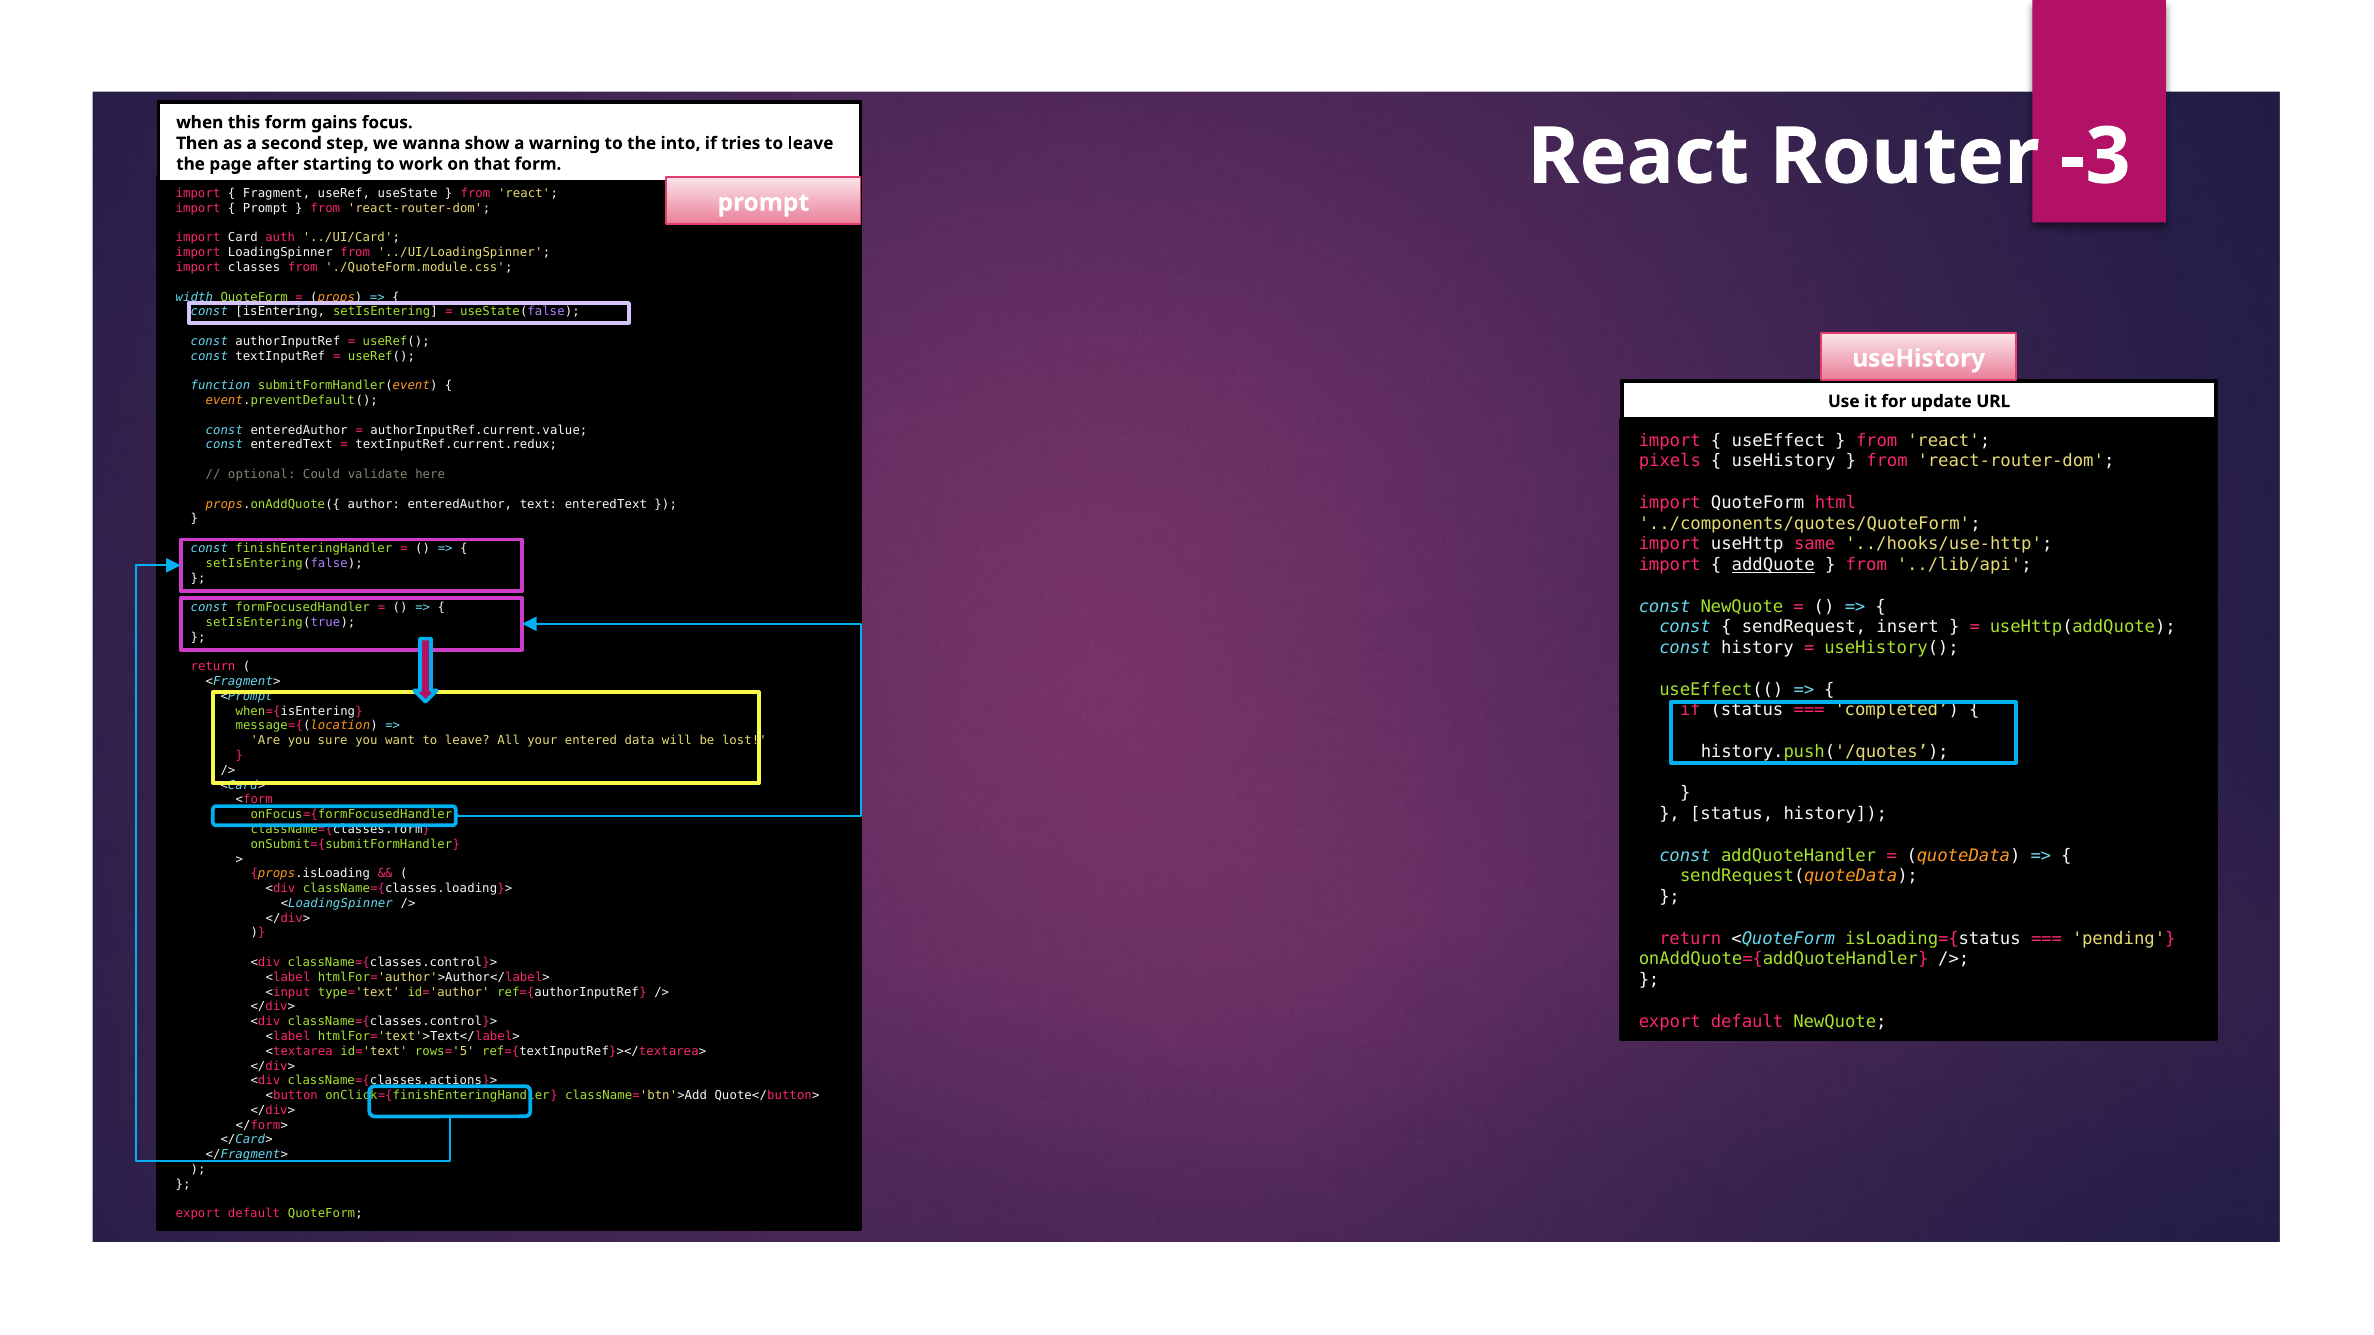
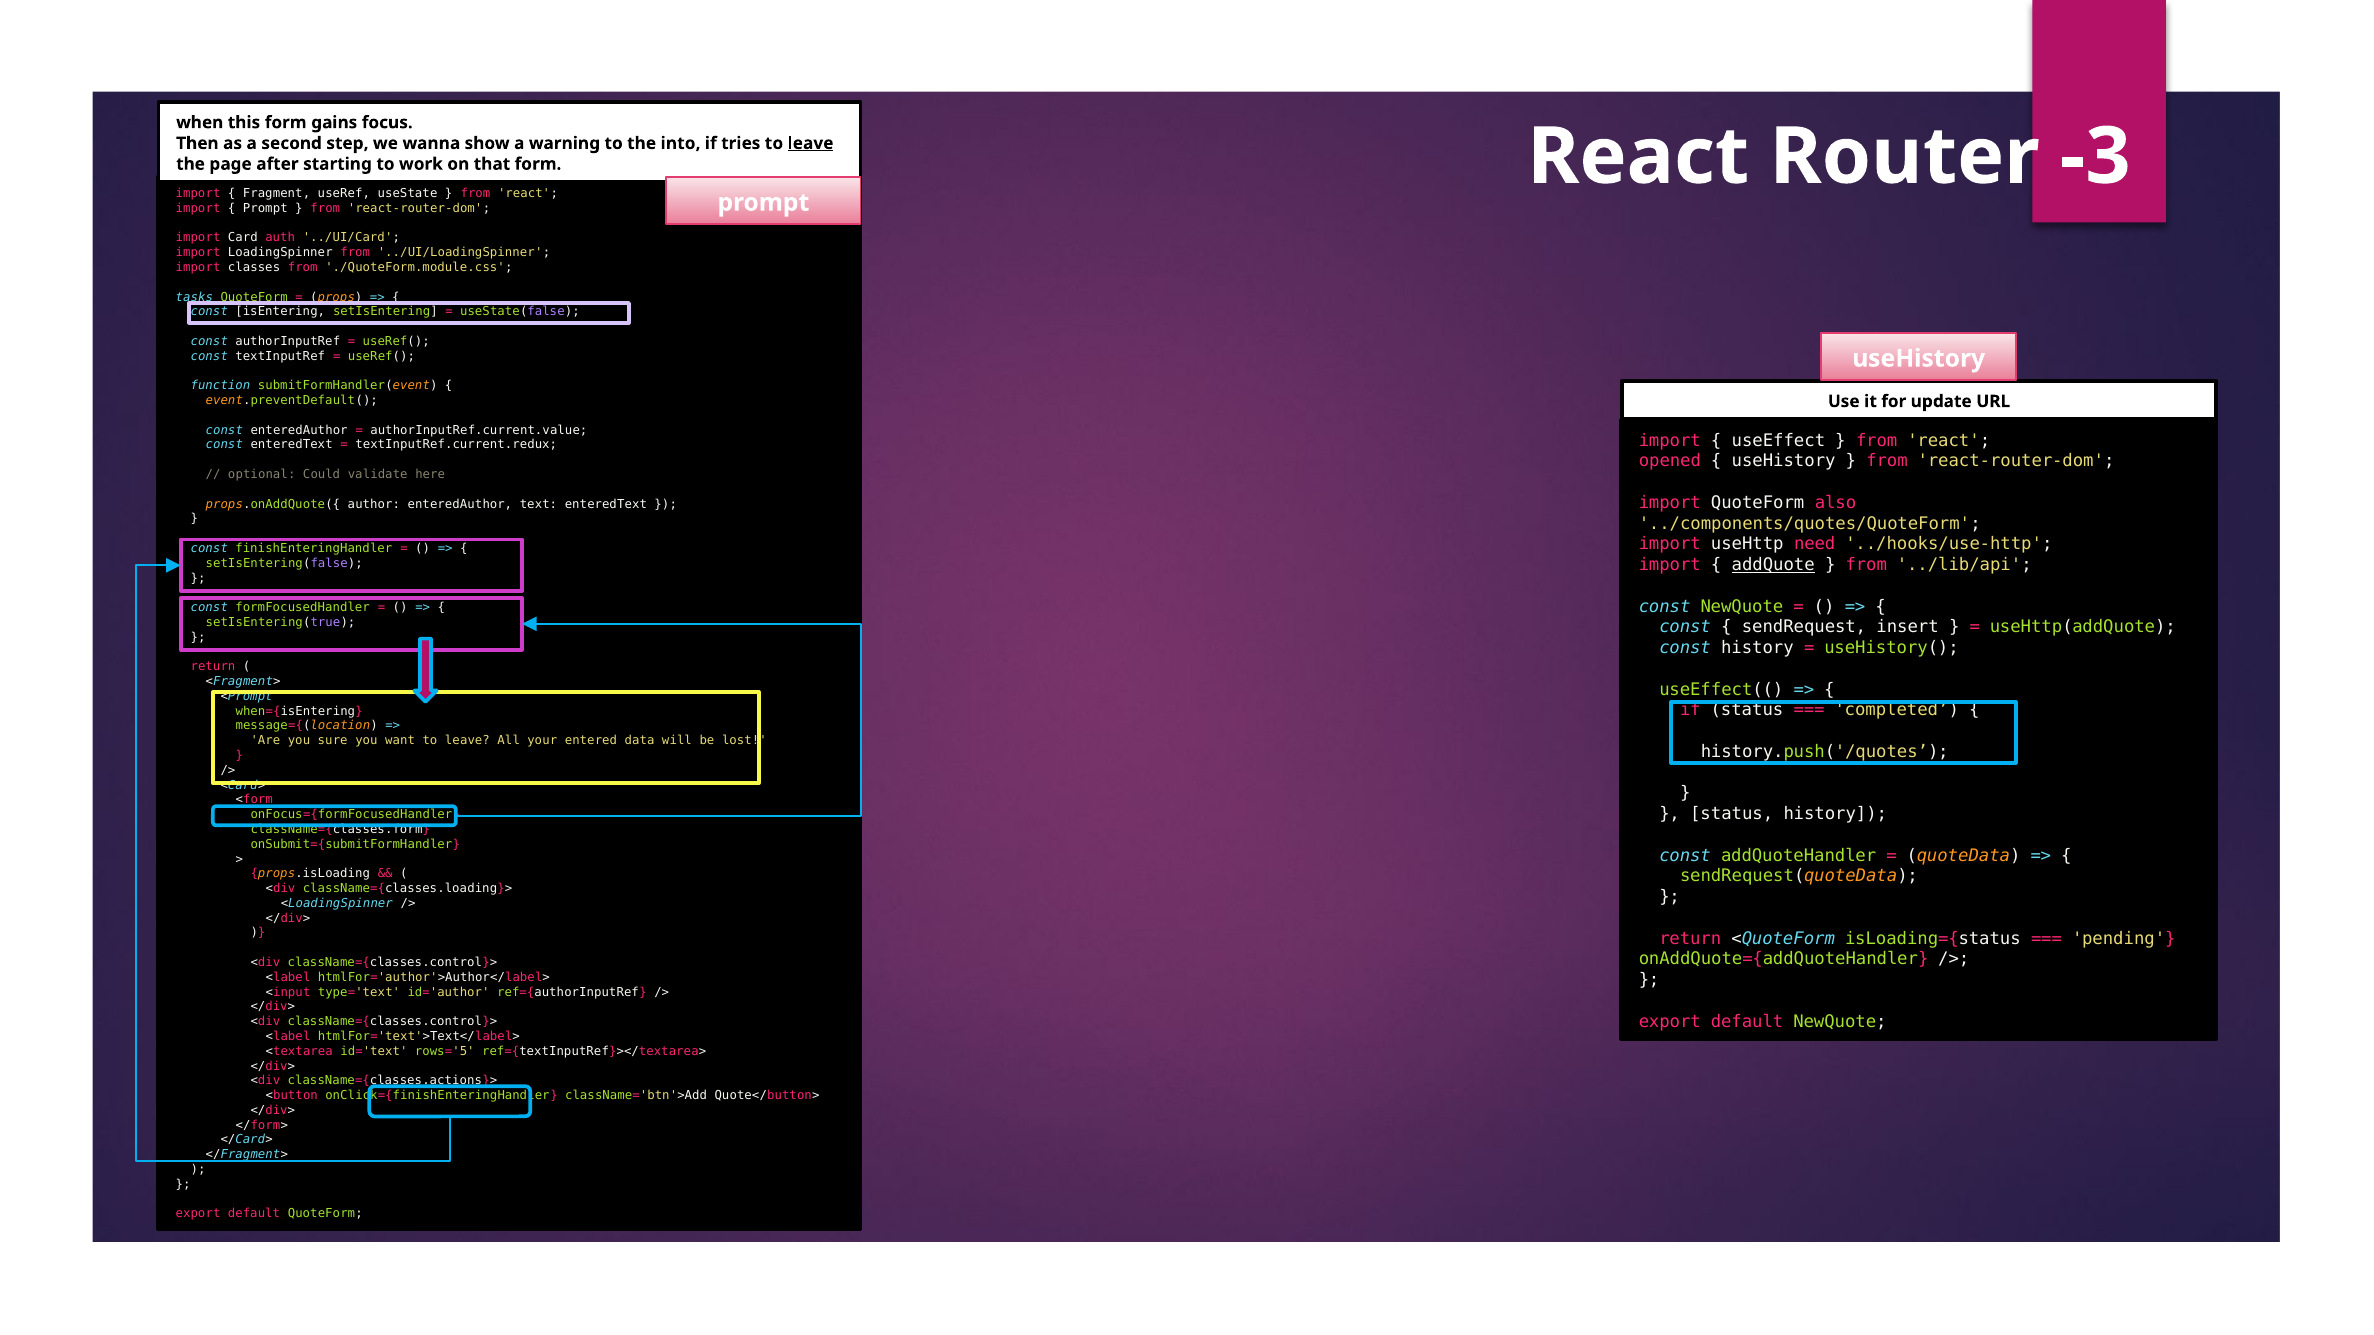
leave underline: none -> present (811, 143)
width: width -> tasks (194, 297)
pixels: pixels -> opened (1670, 461)
html: html -> also (1836, 503)
same: same -> need (1815, 544)
